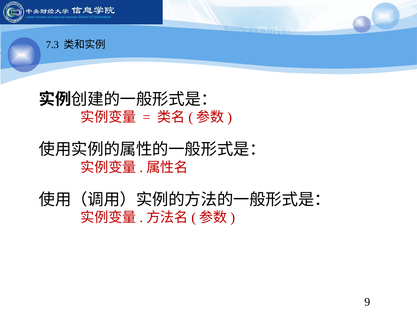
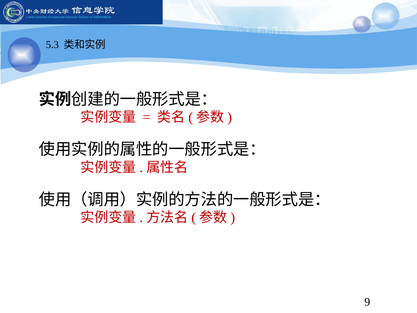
7.3: 7.3 -> 5.3 (52, 45)
